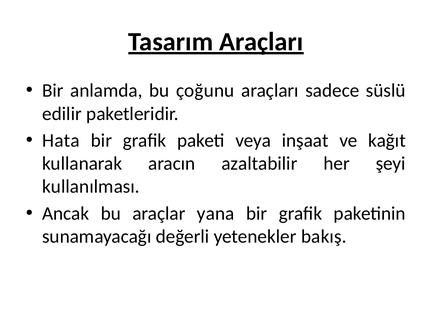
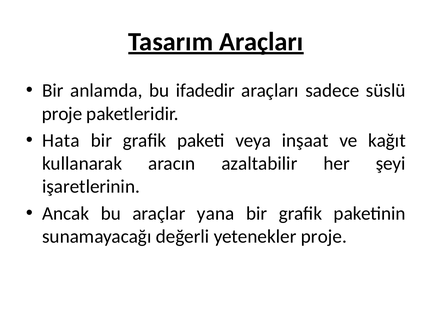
çoğunu: çoğunu -> ifadedir (205, 91)
edilir: edilir -> proje (62, 114)
kullanılması: kullanılması -> işaretlerinin (91, 187)
yetenekler bakış: bakış -> proje (324, 237)
